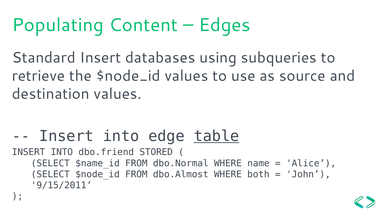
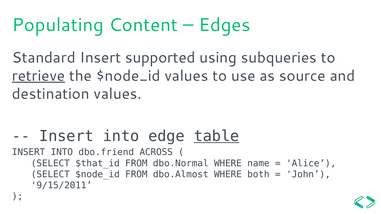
databases: databases -> supported (160, 58)
retrieve underline: none -> present (38, 76)
STORED: STORED -> ACROSS (156, 152)
$name_id: $name_id -> $that_id (98, 163)
